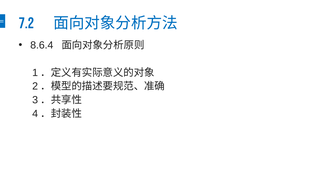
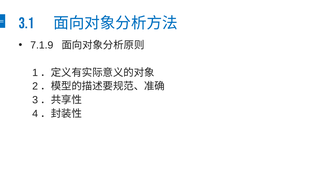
7.2: 7.2 -> 3.1 (26, 23)
8.6.4: 8.6.4 -> 7.1.9 (42, 45)
